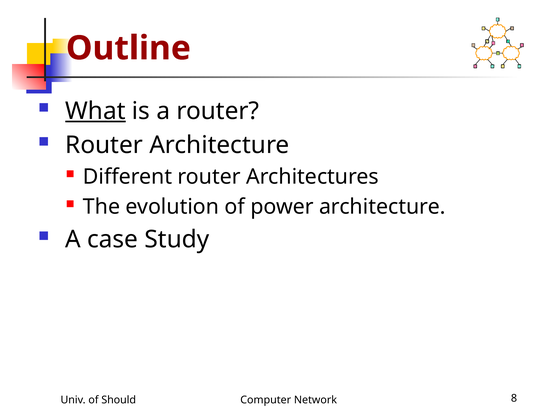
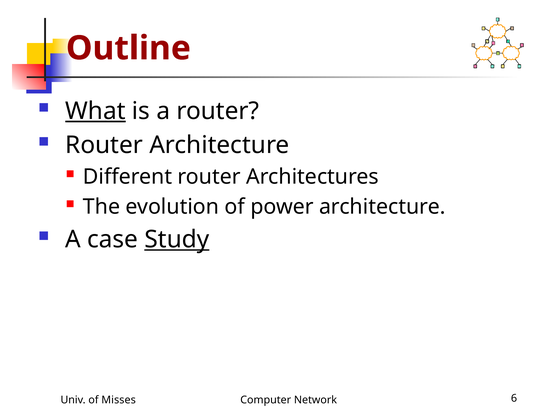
Study underline: none -> present (177, 239)
Should: Should -> Misses (119, 399)
8: 8 -> 6 (514, 398)
